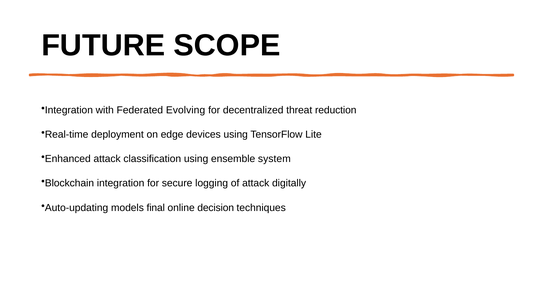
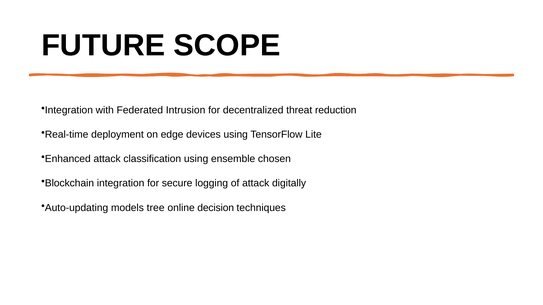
Evolving: Evolving -> Intrusion (186, 110)
system: system -> chosen (274, 159)
final: final -> tree (156, 208)
